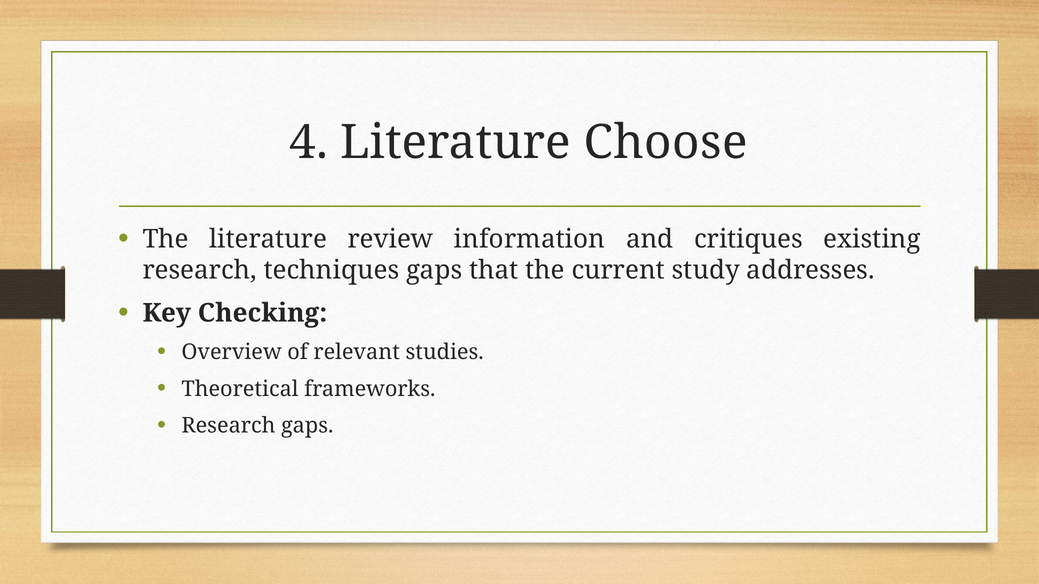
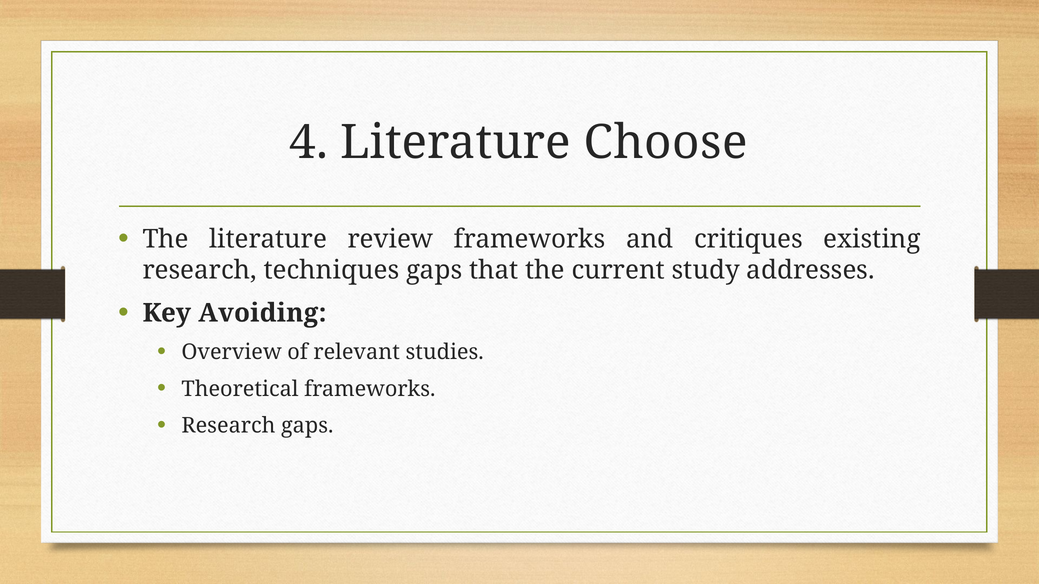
review information: information -> frameworks (530, 239)
Checking: Checking -> Avoiding (262, 313)
